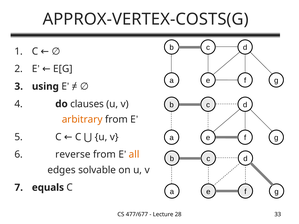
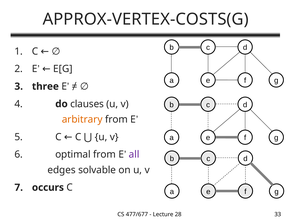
using: using -> three (45, 87)
reverse: reverse -> optimal (73, 155)
all colour: orange -> purple (134, 155)
equals: equals -> occurs (48, 188)
